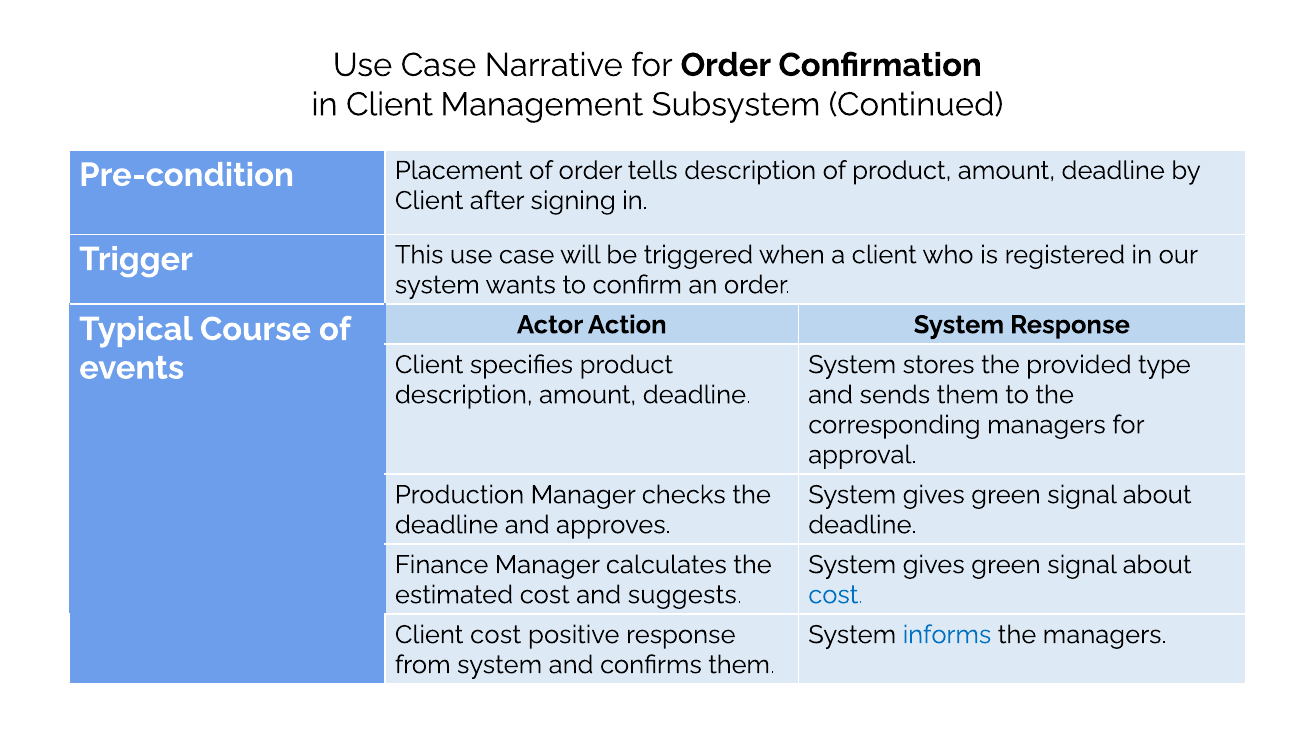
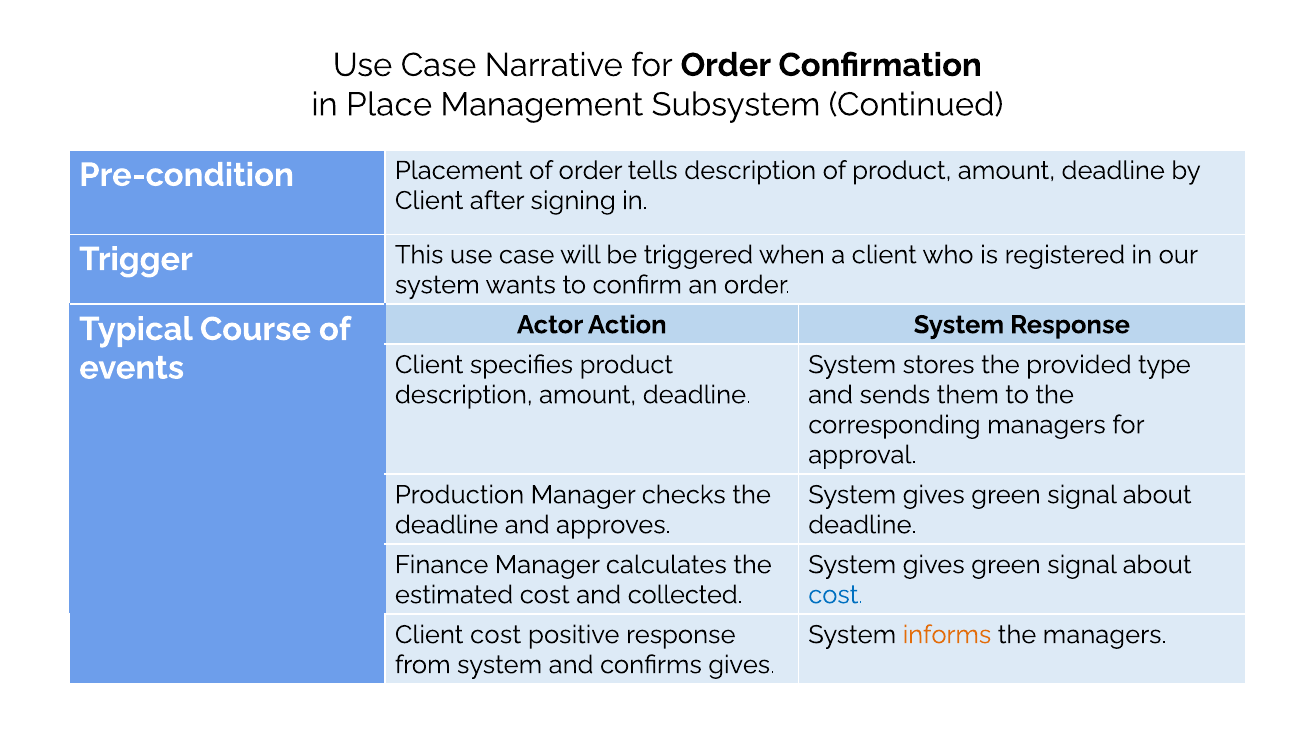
in Client: Client -> Place (389, 105)
suggests: suggests -> collected (685, 595)
informs colour: blue -> orange (947, 635)
confirms them: them -> gives (742, 665)
